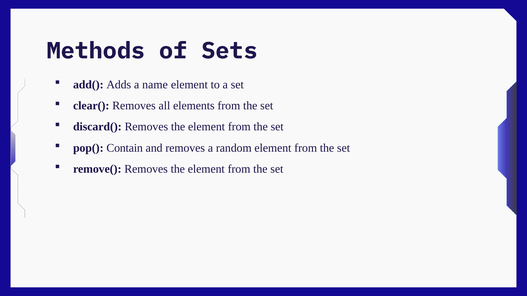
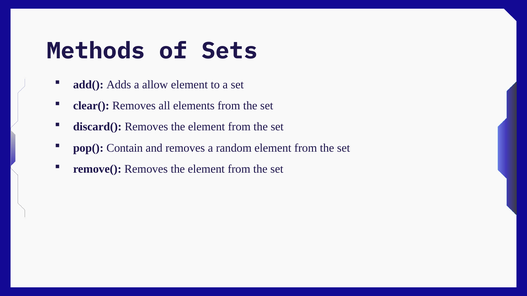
name: name -> allow (155, 85)
